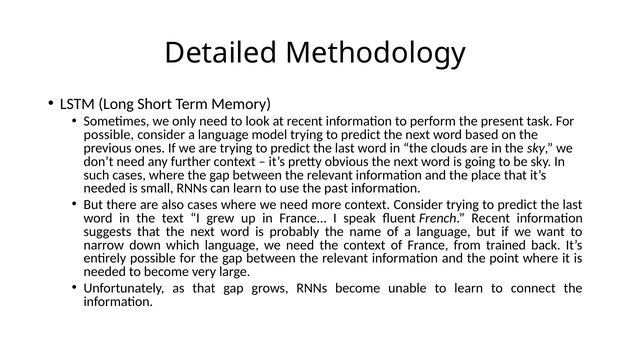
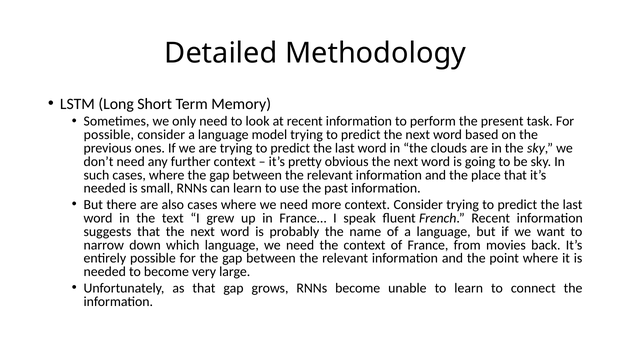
trained: trained -> movies (506, 245)
